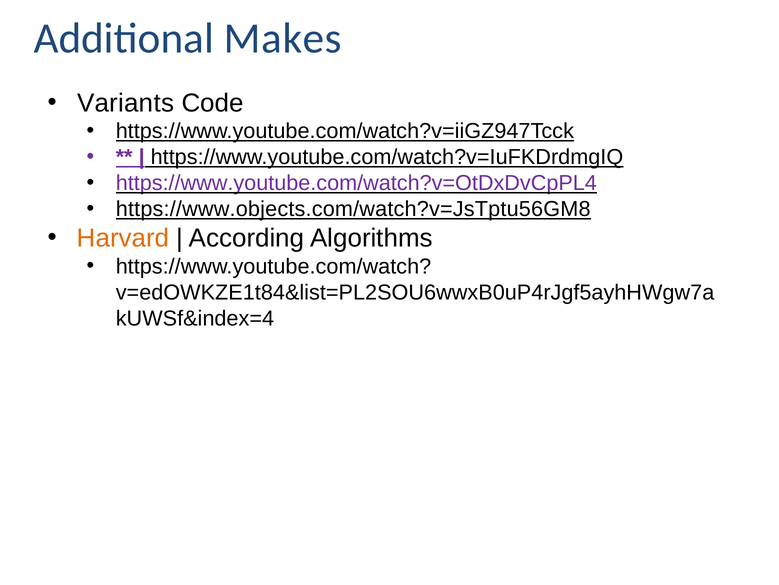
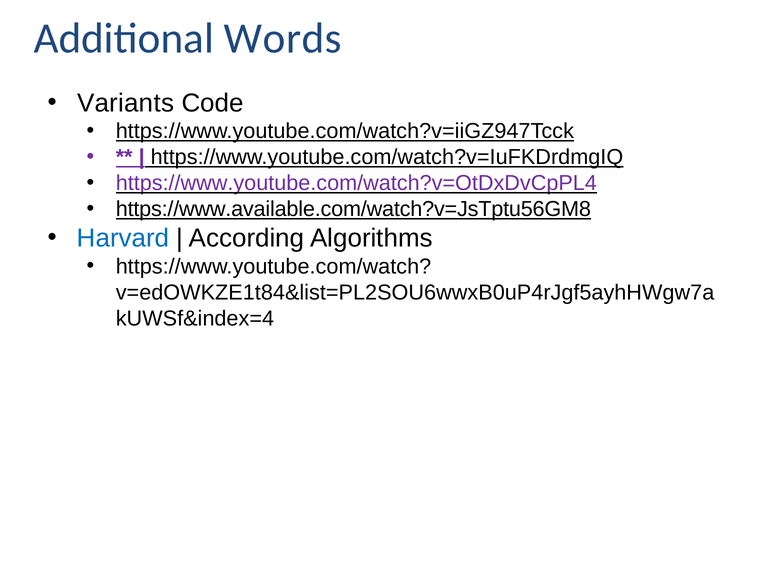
Makes: Makes -> Words (283, 39)
https://www.objects.com/watch?v=JsTptu56GM8: https://www.objects.com/watch?v=JsTptu56GM8 -> https://www.available.com/watch?v=JsTptu56GM8 (353, 209)
Harvard colour: orange -> blue (123, 238)
